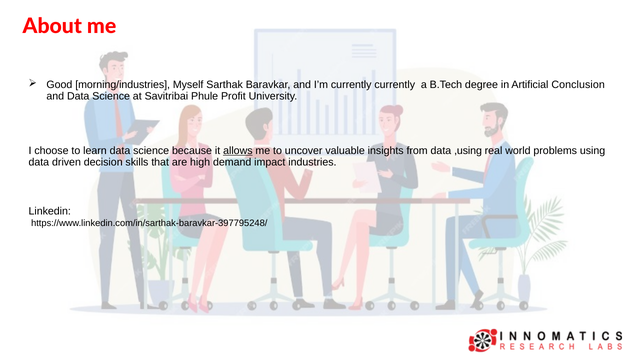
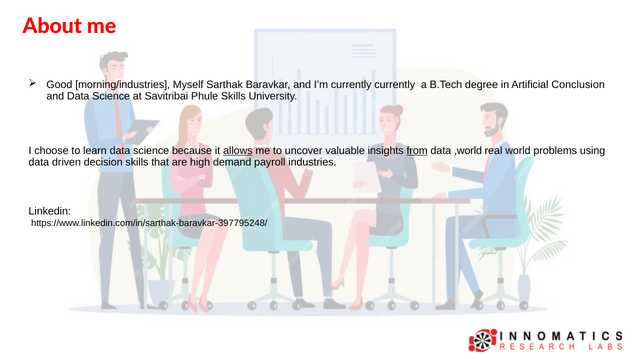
Phule Profit: Profit -> Skills (233, 96)
from underline: none -> present (417, 150)
,using: ,using -> ,world (468, 150)
impact: impact -> payroll (270, 162)
